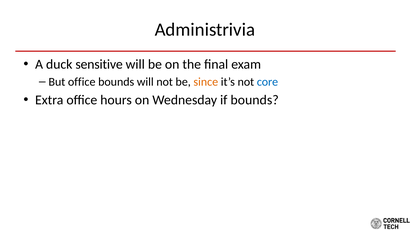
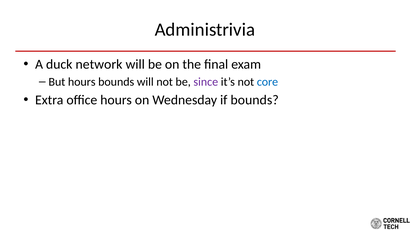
sensitive: sensitive -> network (99, 65)
But office: office -> hours (82, 82)
since colour: orange -> purple (206, 82)
